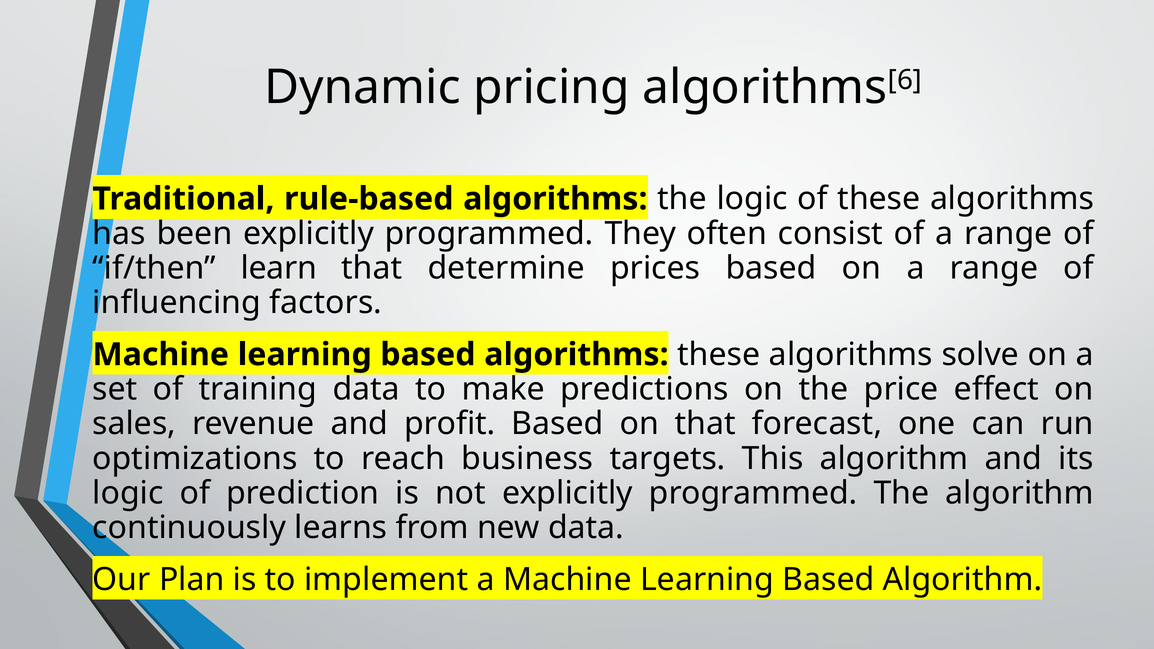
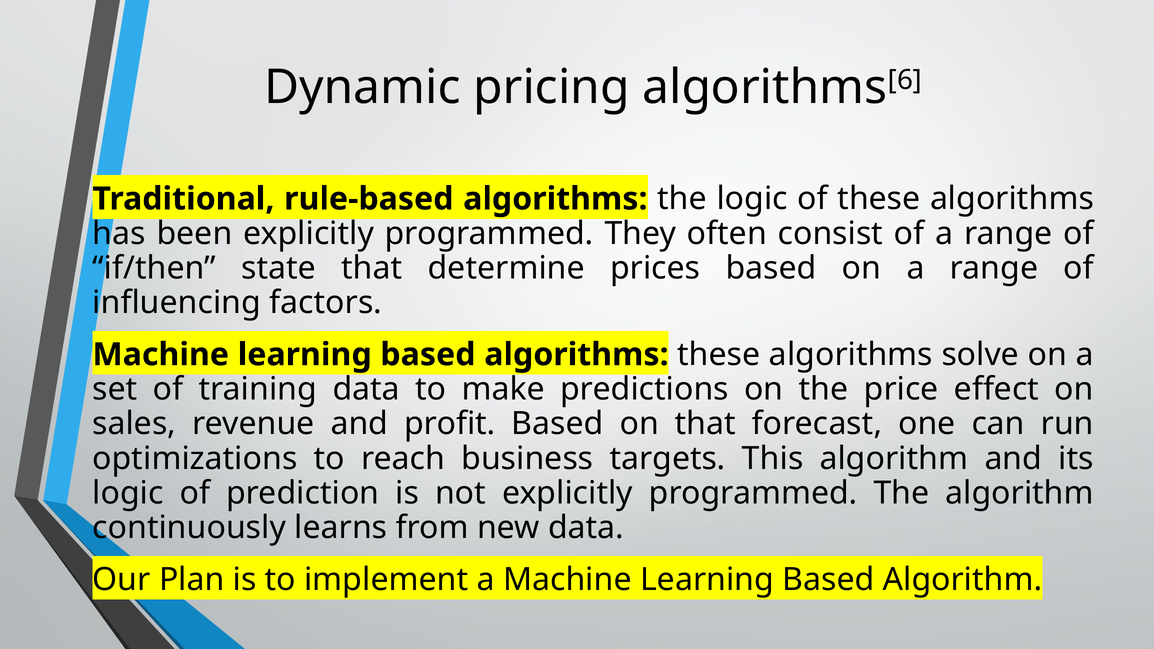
learn: learn -> state (279, 268)
